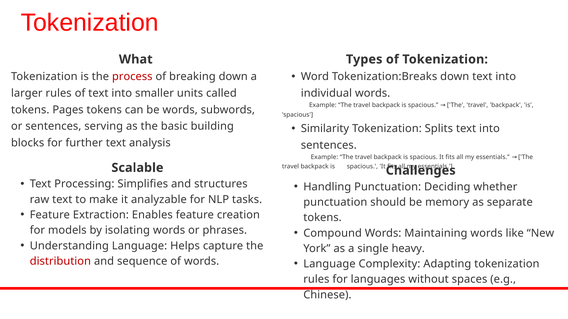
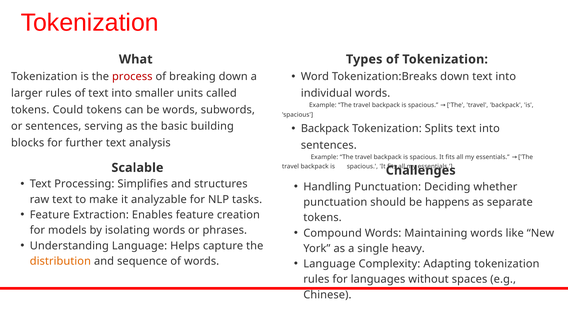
Pages: Pages -> Could (68, 110)
Similarity: Similarity -> Backpack (325, 129)
memory: memory -> happens (447, 202)
distribution colour: red -> orange (60, 262)
